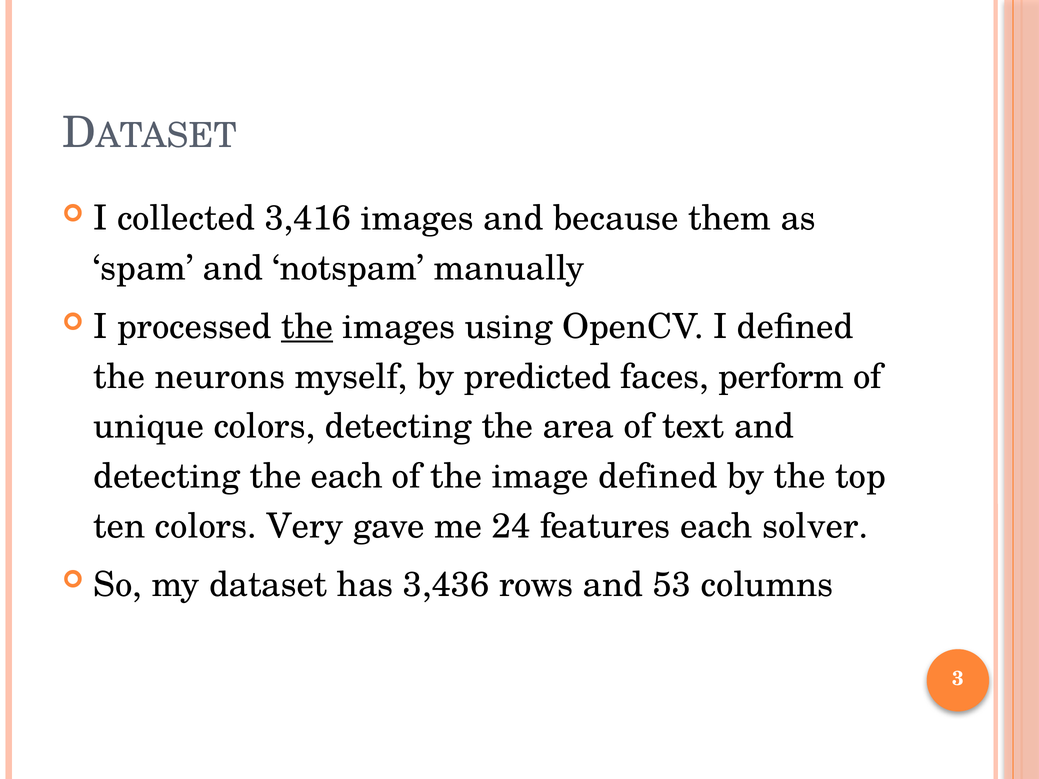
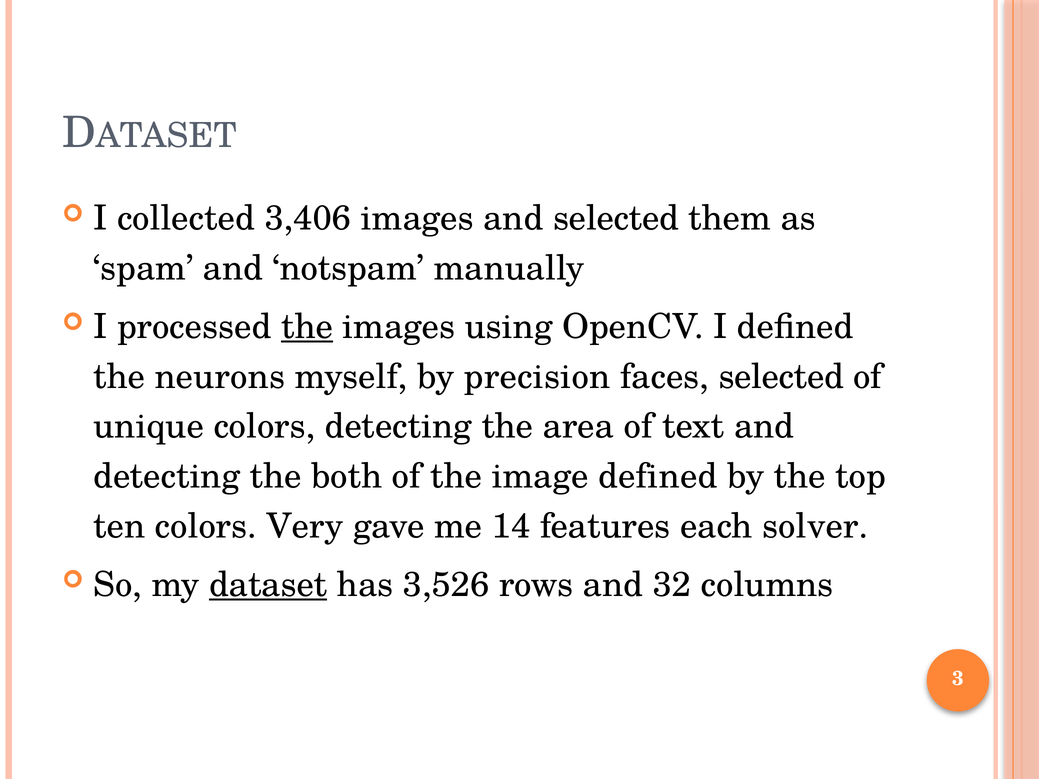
3,416: 3,416 -> 3,406 (308, 218)
and because: because -> selected (616, 218)
predicted: predicted -> precision (537, 377)
faces perform: perform -> selected (781, 377)
the each: each -> both (347, 476)
24: 24 -> 14 (511, 526)
dataset underline: none -> present (268, 585)
3,436: 3,436 -> 3,526 (446, 585)
53: 53 -> 32 (672, 585)
